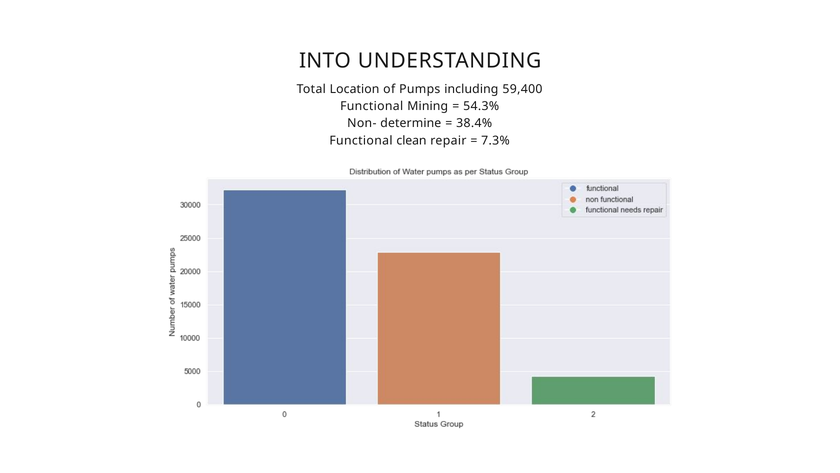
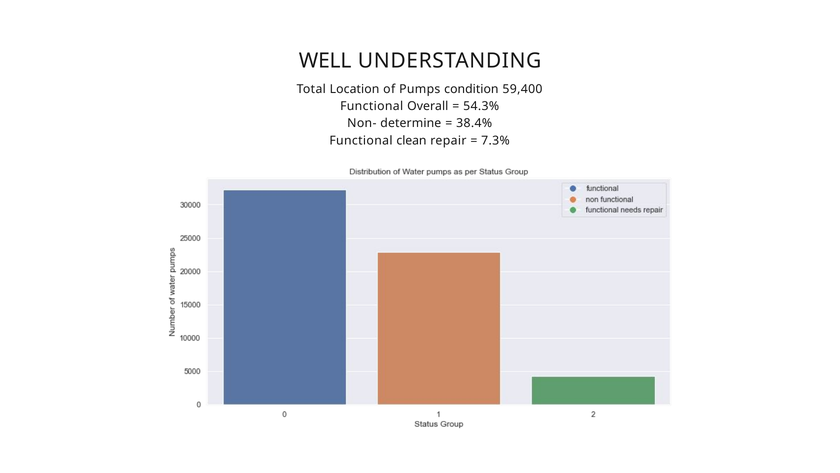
INTO: INTO -> WELL (325, 61)
including: including -> condition (471, 89)
Mining: Mining -> Overall (428, 106)
